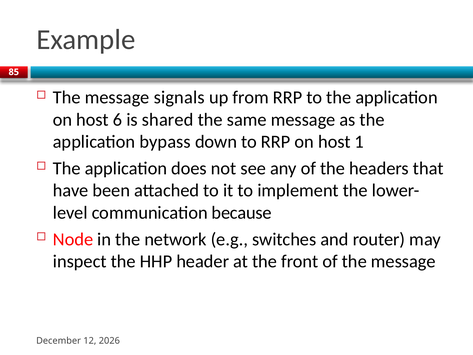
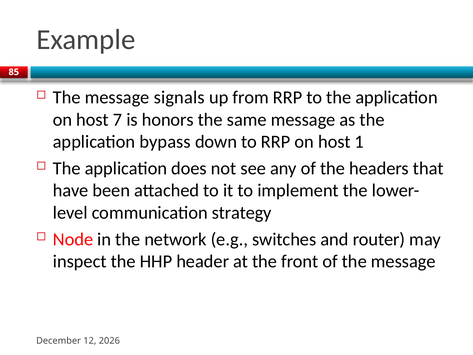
6: 6 -> 7 (118, 120)
shared: shared -> honors (168, 120)
because: because -> strategy (242, 212)
